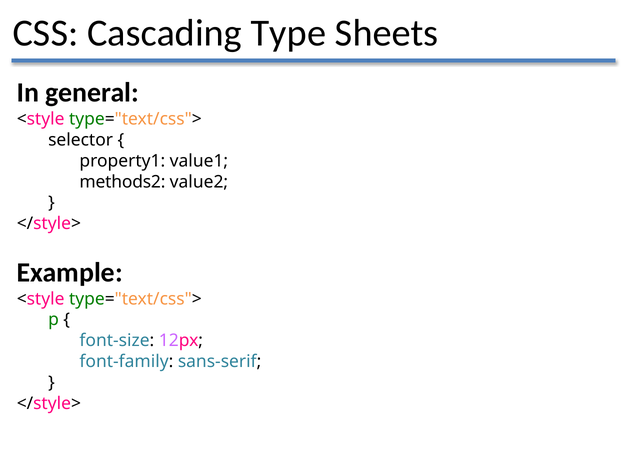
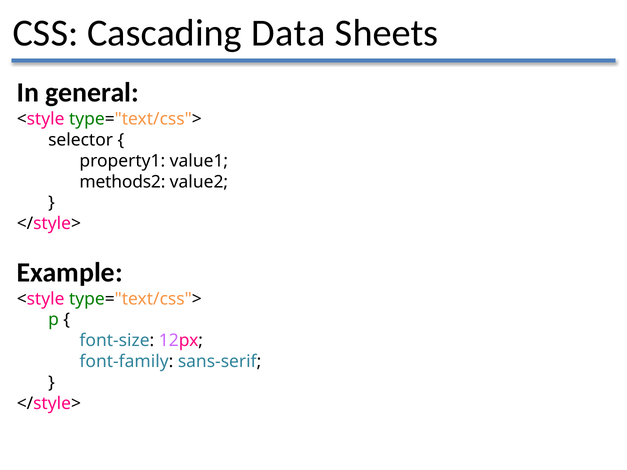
Type: Type -> Data (288, 33)
